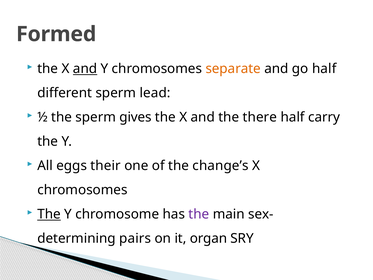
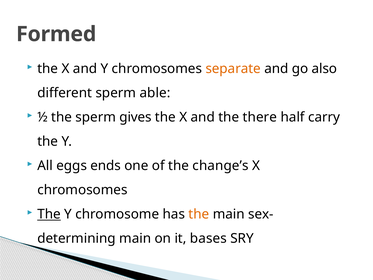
and underline: present -> none (85, 69)
go half: half -> also (324, 69)
lead: lead -> able (155, 93)
their: their -> ends (106, 166)
the colour: purple -> orange (199, 214)
pairs: pairs -> main (135, 238)
organ: organ -> bases (208, 238)
